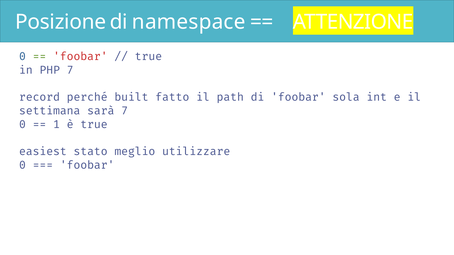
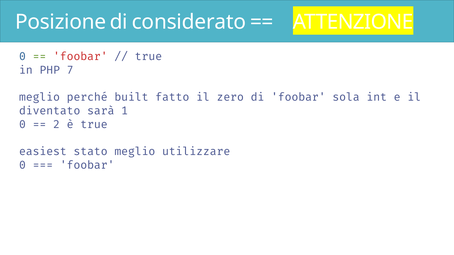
namespace: namespace -> considerato (189, 22)
record: record -> meglio (39, 97)
path: path -> zero (230, 97)
settimana: settimana -> diventato (50, 111)
sarà 7: 7 -> 1 (125, 111)
1: 1 -> 2 (57, 125)
